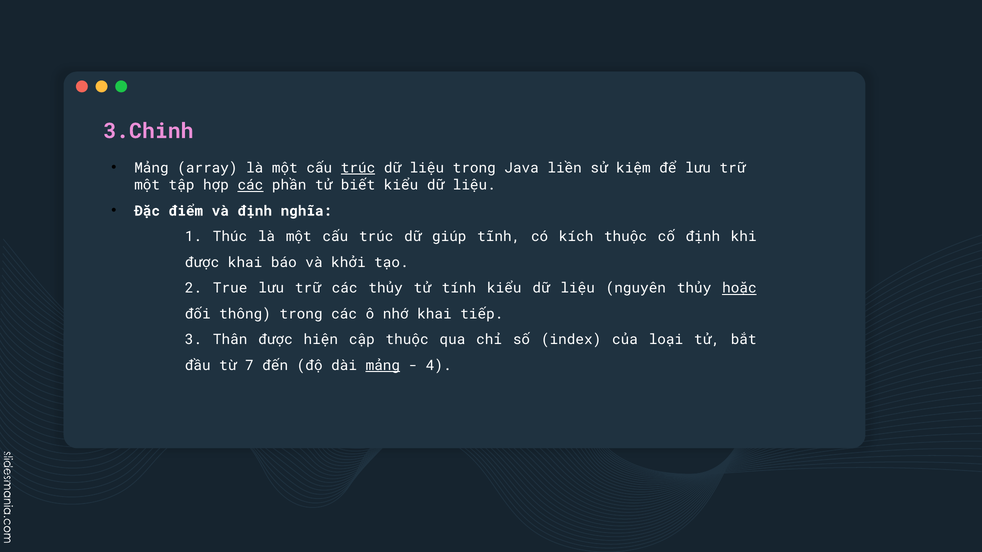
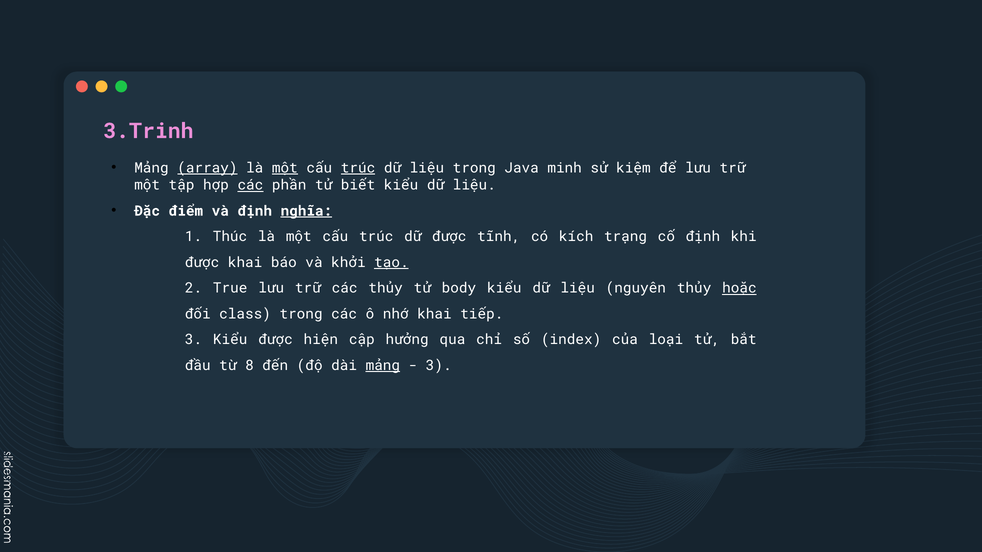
3.Chinh: 3.Chinh -> 3.Trinh (148, 131)
array underline: none -> present (207, 168)
một underline: none -> present (285, 168)
liền: liền -> minh (565, 168)
nghĩa underline: none -> present (306, 211)
dữ giúp: giúp -> được (449, 237)
kích thuộc: thuộc -> trạng (626, 237)
tạo underline: none -> present (391, 263)
tính: tính -> body (459, 288)
thông: thông -> class (245, 314)
3 Thân: Thân -> Kiểu (230, 340)
cập thuộc: thuộc -> hưởng (407, 340)
7: 7 -> 8 (249, 366)
4: 4 -> 3 (439, 366)
